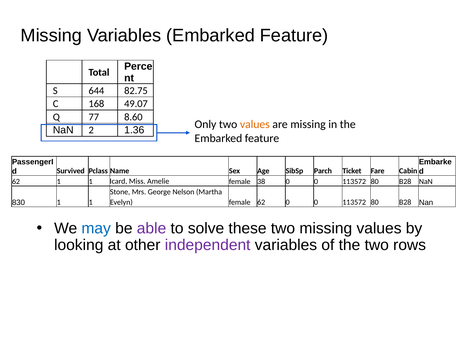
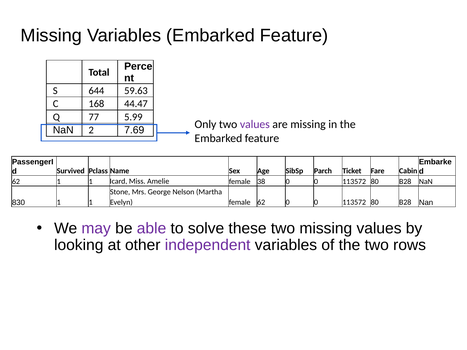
82.75: 82.75 -> 59.63 (136, 91)
49.07: 49.07 -> 44.47 (136, 104)
8.60: 8.60 -> 5.99 (133, 117)
1.36: 1.36 -> 7.69 (134, 130)
values colour: orange -> purple (255, 124)
may colour: blue -> purple (96, 228)
